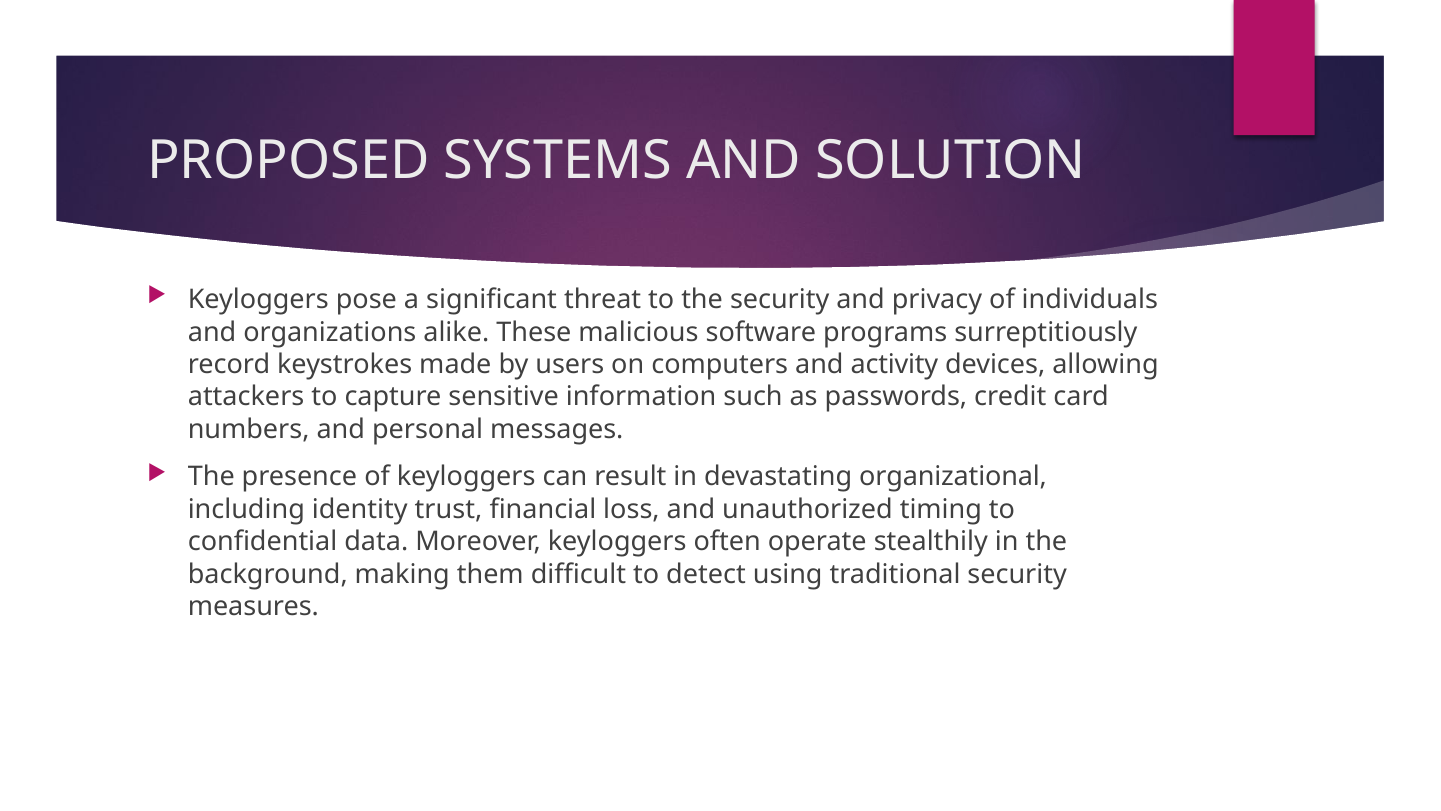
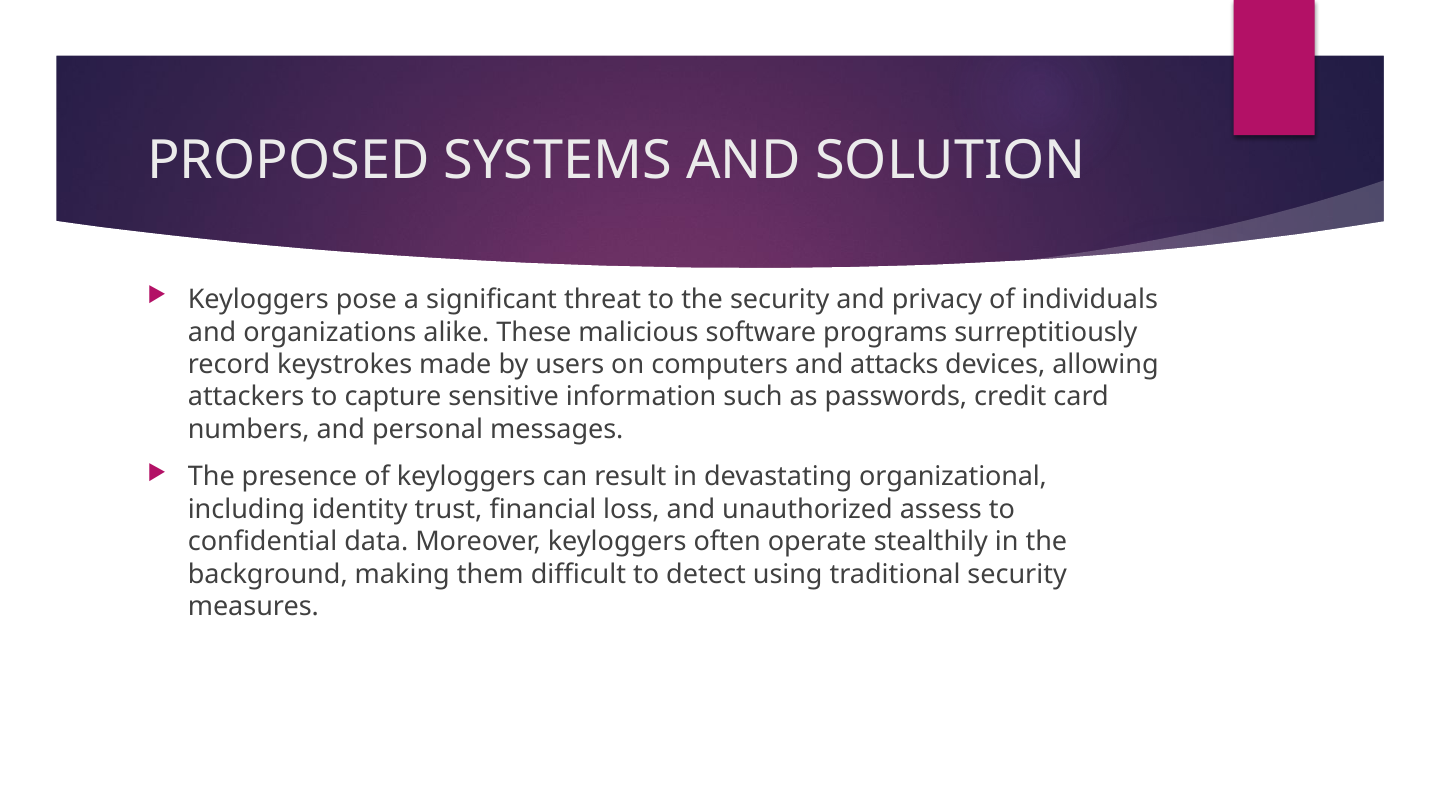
activity: activity -> attacks (894, 364)
timing: timing -> assess (941, 509)
